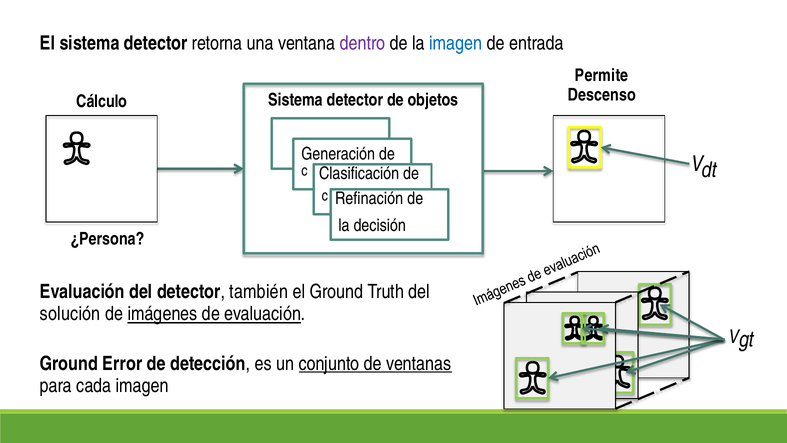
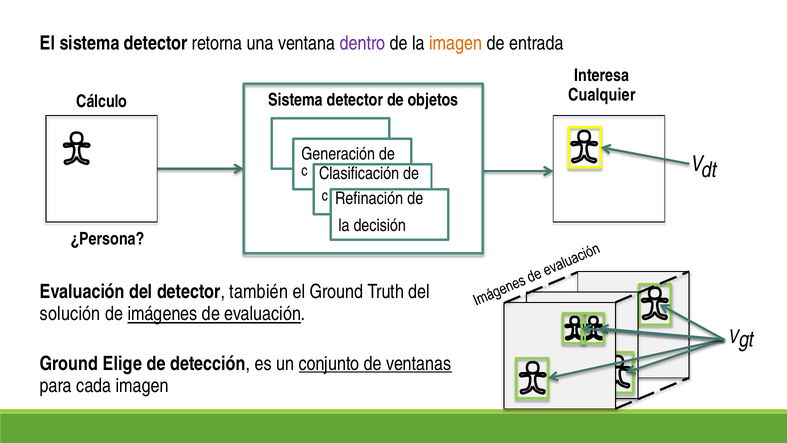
imagen colour: blue -> orange (456, 43)
Permite: Permite -> Interesa (602, 76)
Descenso: Descenso -> Cualquier (602, 95)
Error: Error -> Elige (122, 364)
